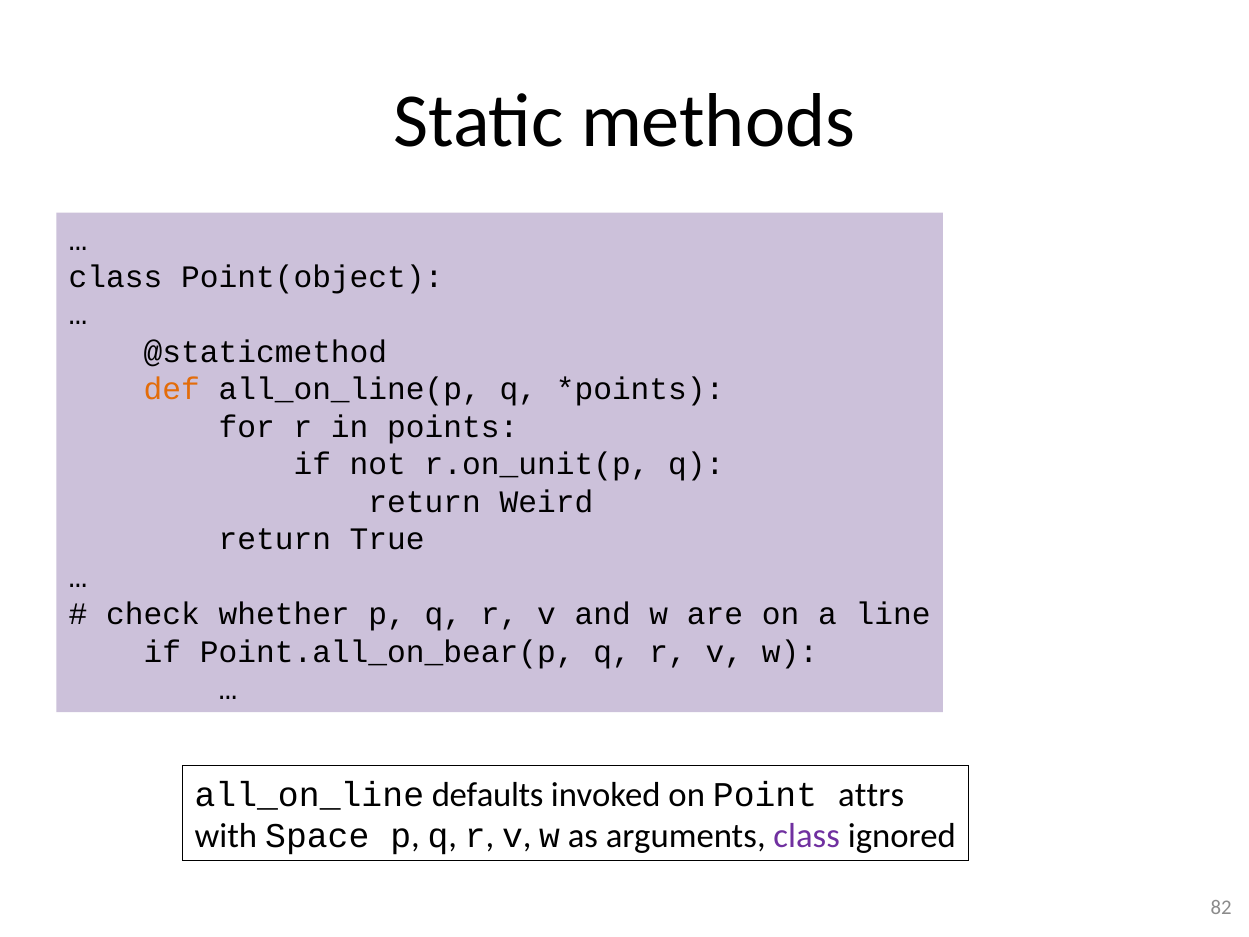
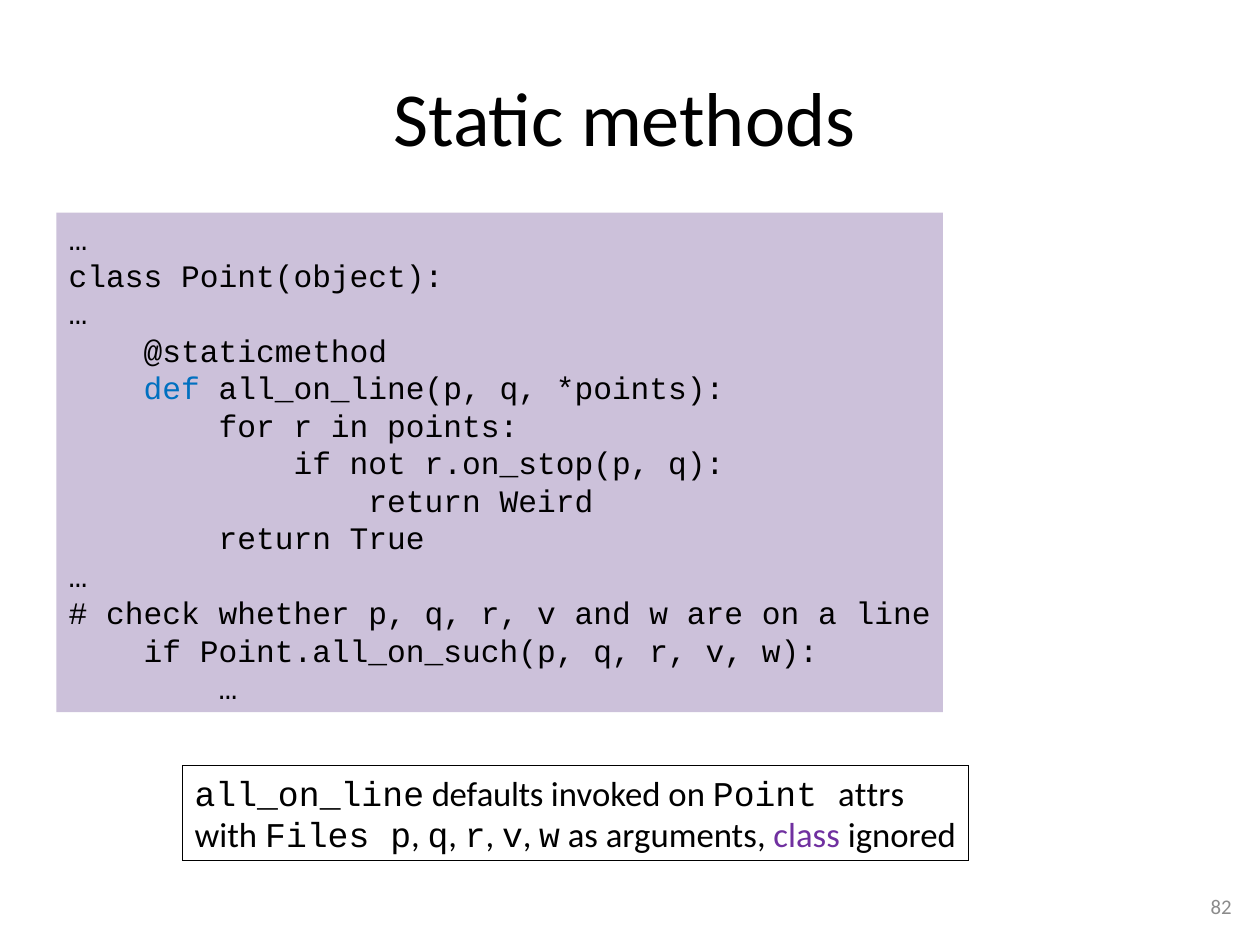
def colour: orange -> blue (172, 390)
r.on_unit(p: r.on_unit(p -> r.on_stop(p (537, 464)
Point.all_on_bear(p: Point.all_on_bear(p -> Point.all_on_such(p (387, 652)
Space: Space -> Files (317, 836)
